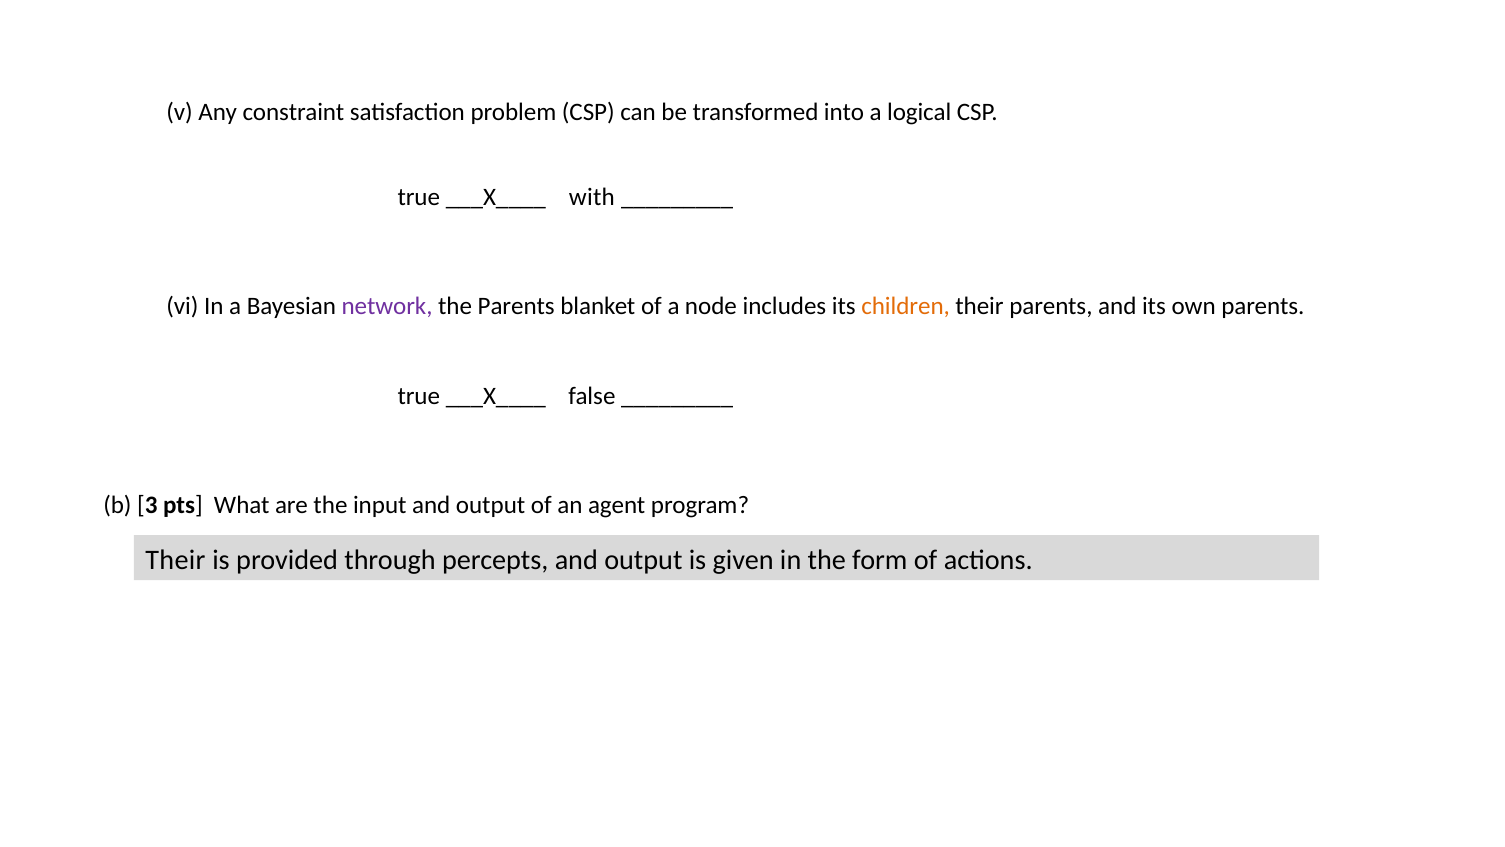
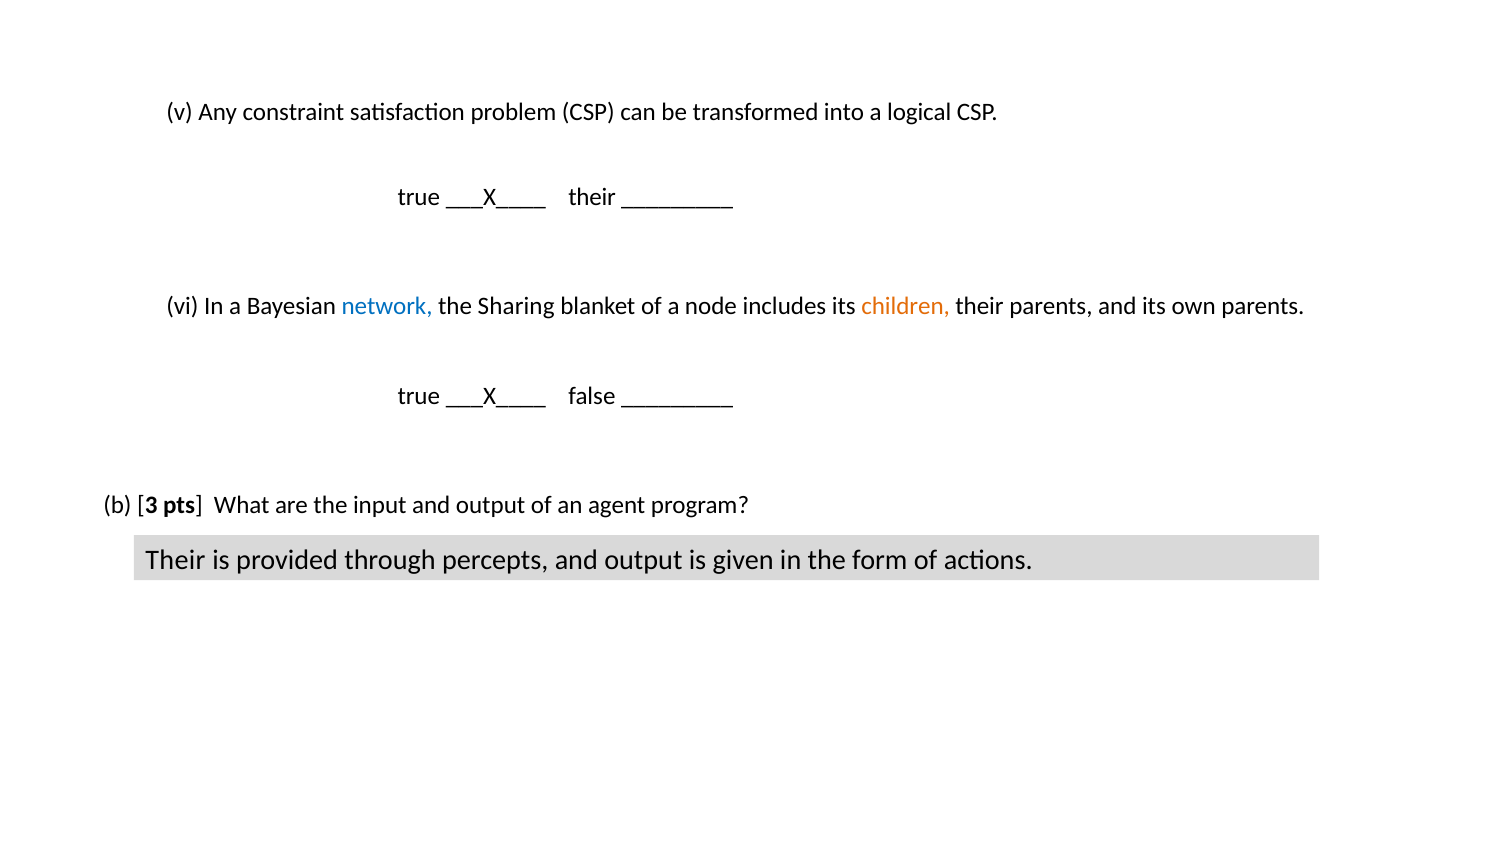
___X____ with: with -> their (592, 197)
network colour: purple -> blue (387, 306)
the Parents: Parents -> Sharing (516, 306)
